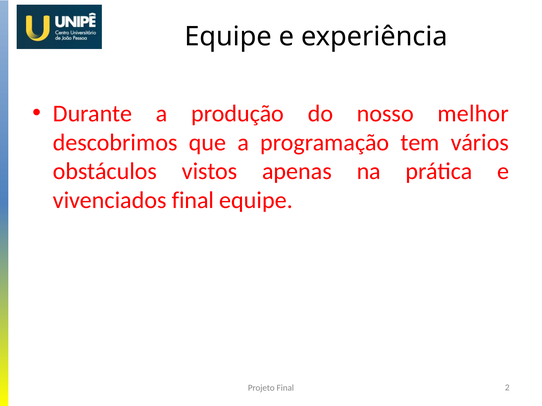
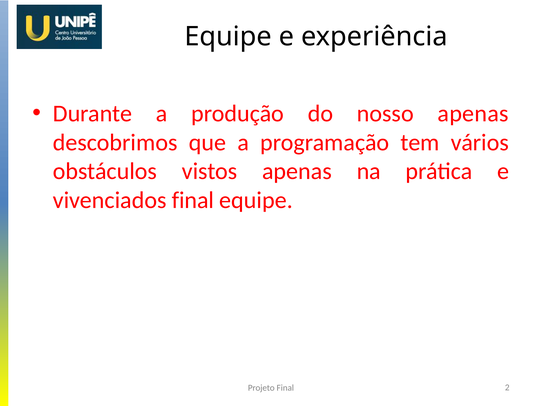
nosso melhor: melhor -> apenas (473, 114)
